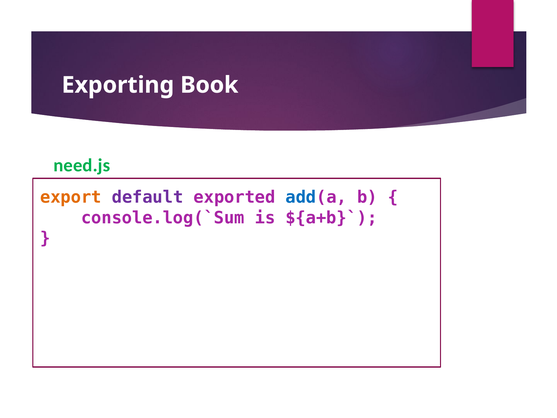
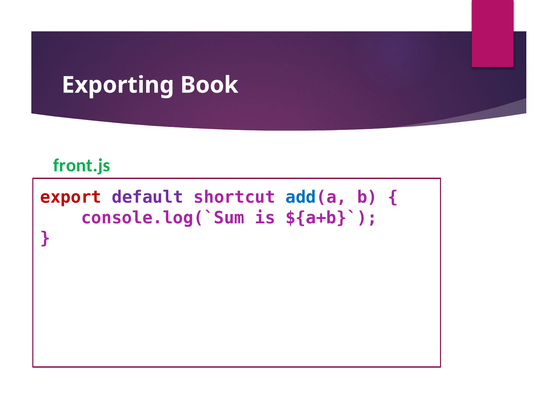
need.js: need.js -> front.js (82, 165)
export colour: orange -> red (71, 197)
exported: exported -> shortcut (234, 197)
